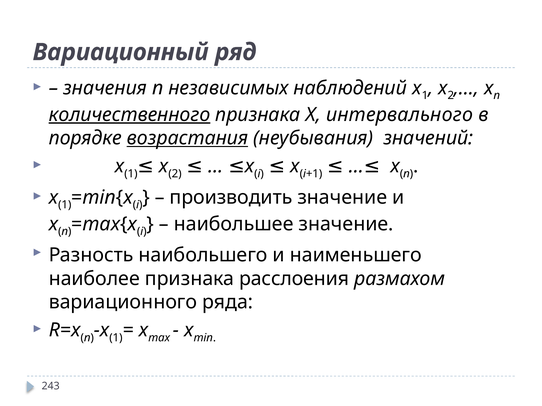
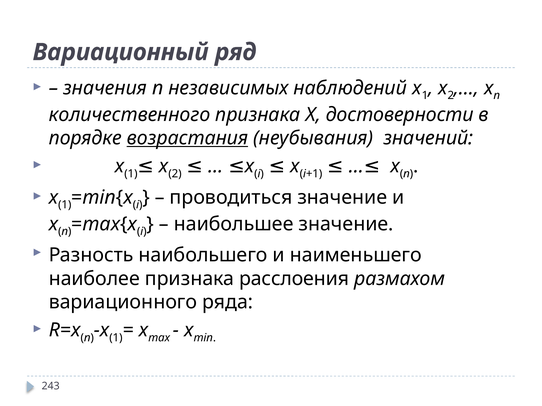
количественного underline: present -> none (129, 115)
интервального: интервального -> достоверности (400, 115)
производить: производить -> проводиться (231, 198)
